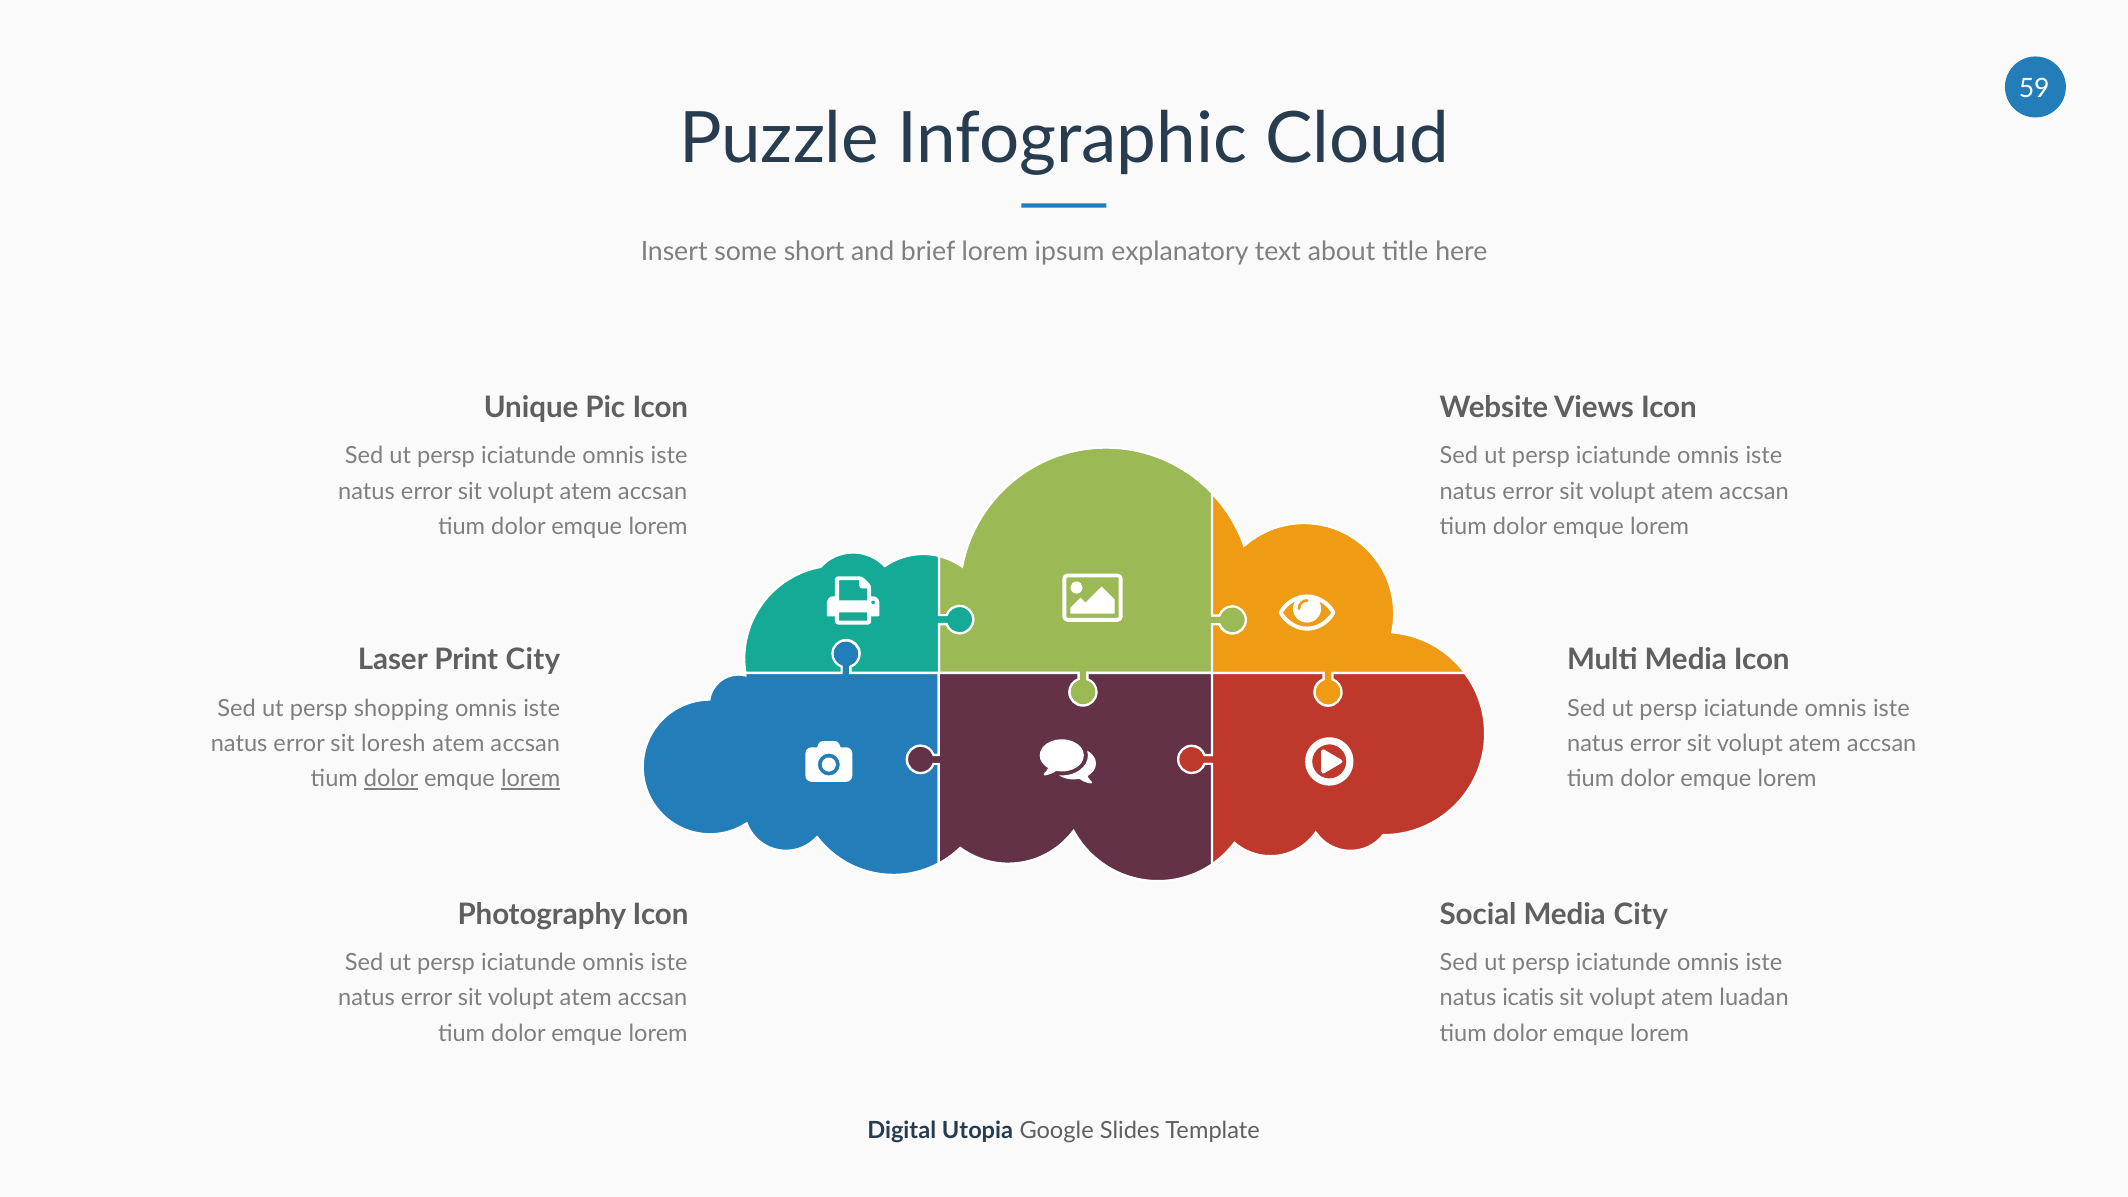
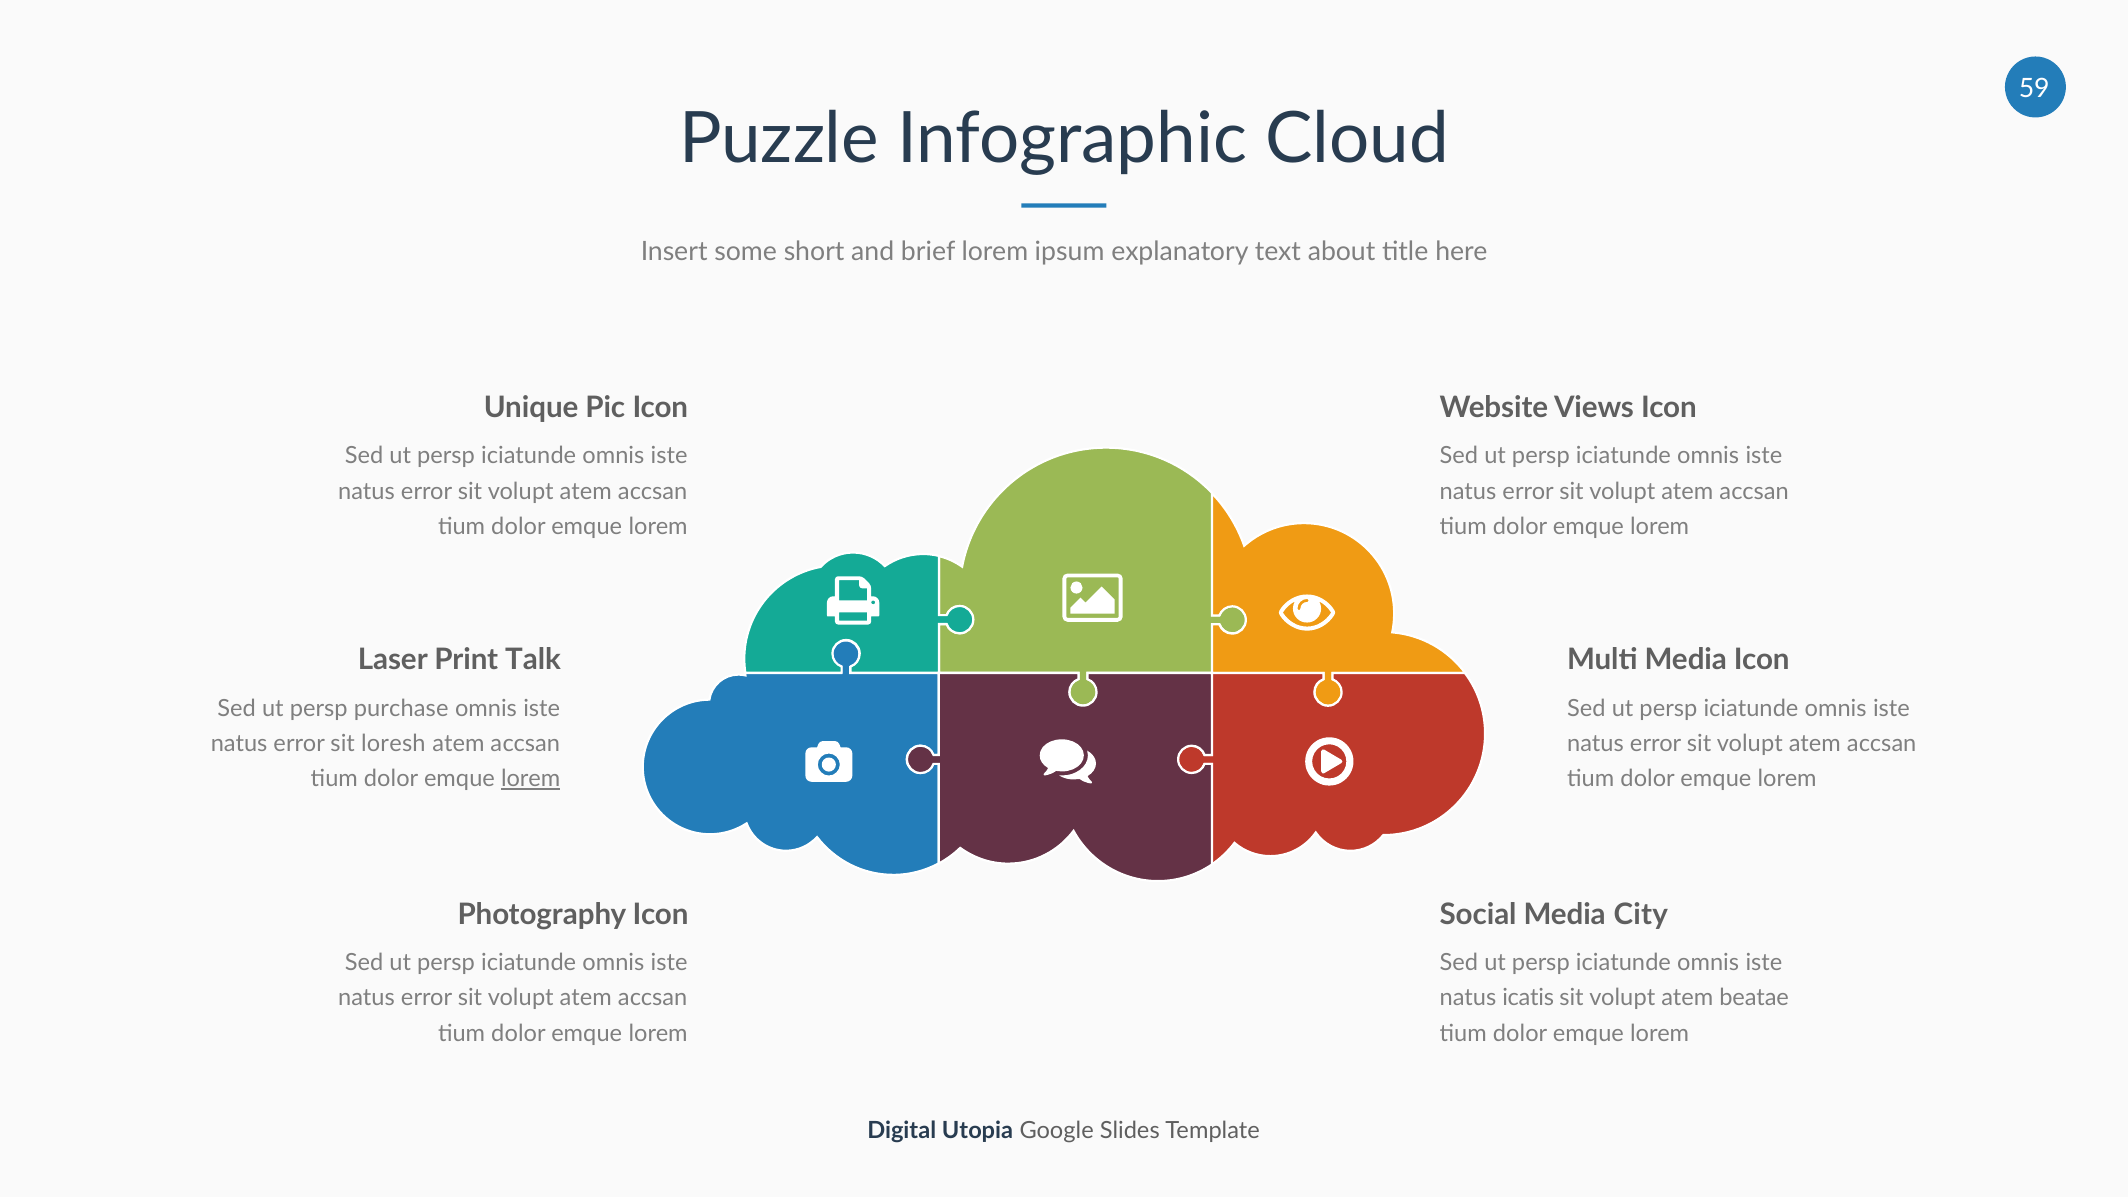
Print City: City -> Talk (533, 660)
shopping: shopping -> purchase (401, 708)
dolor underline: present -> none (391, 779)
luadan: luadan -> beatae (1754, 998)
